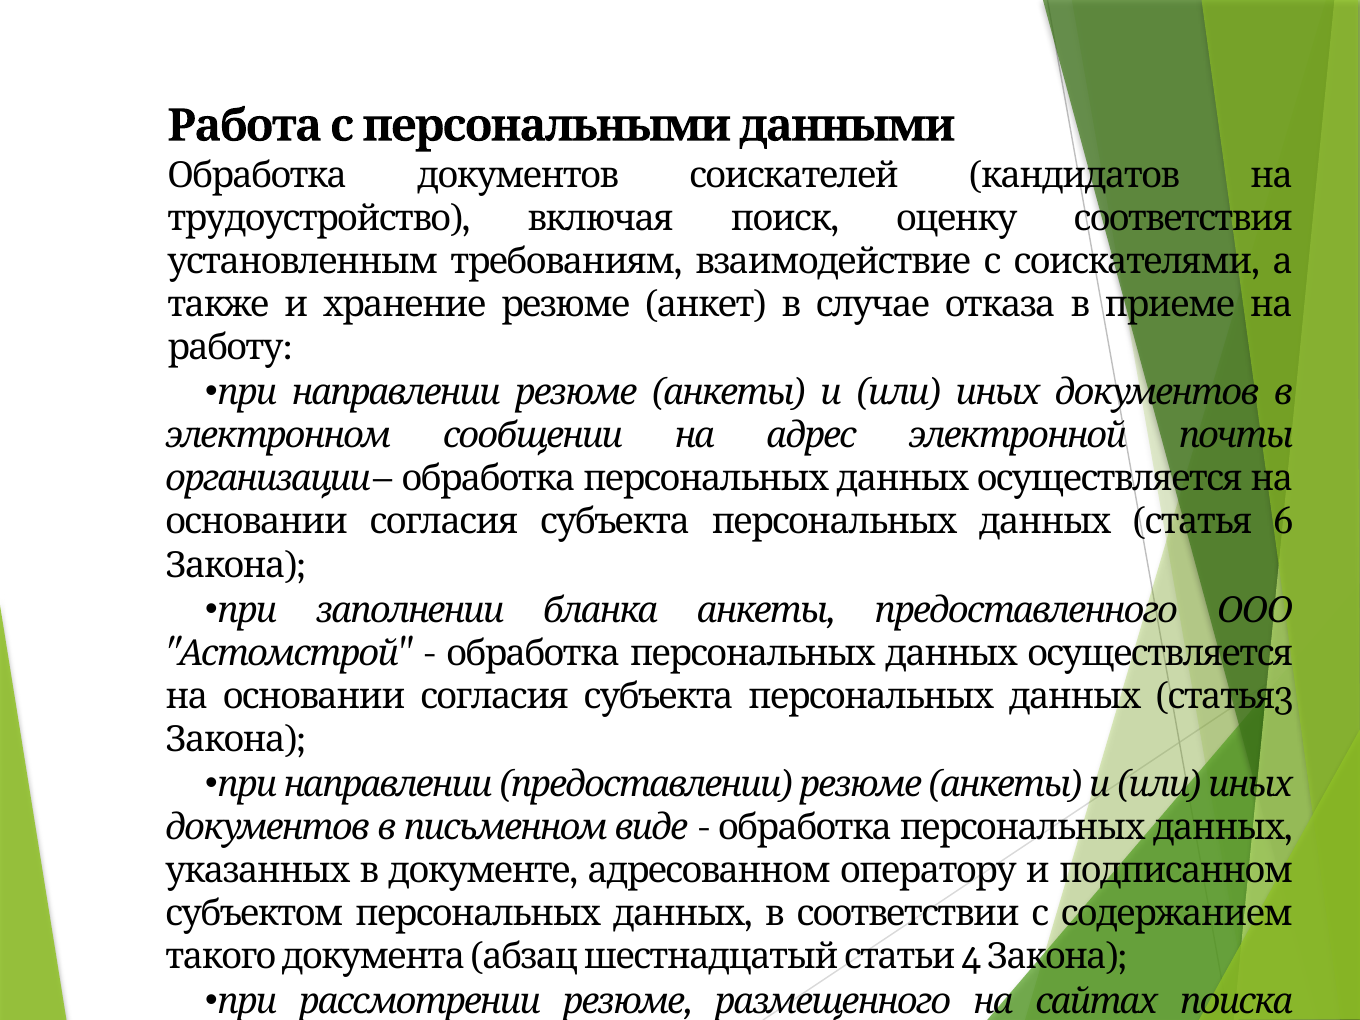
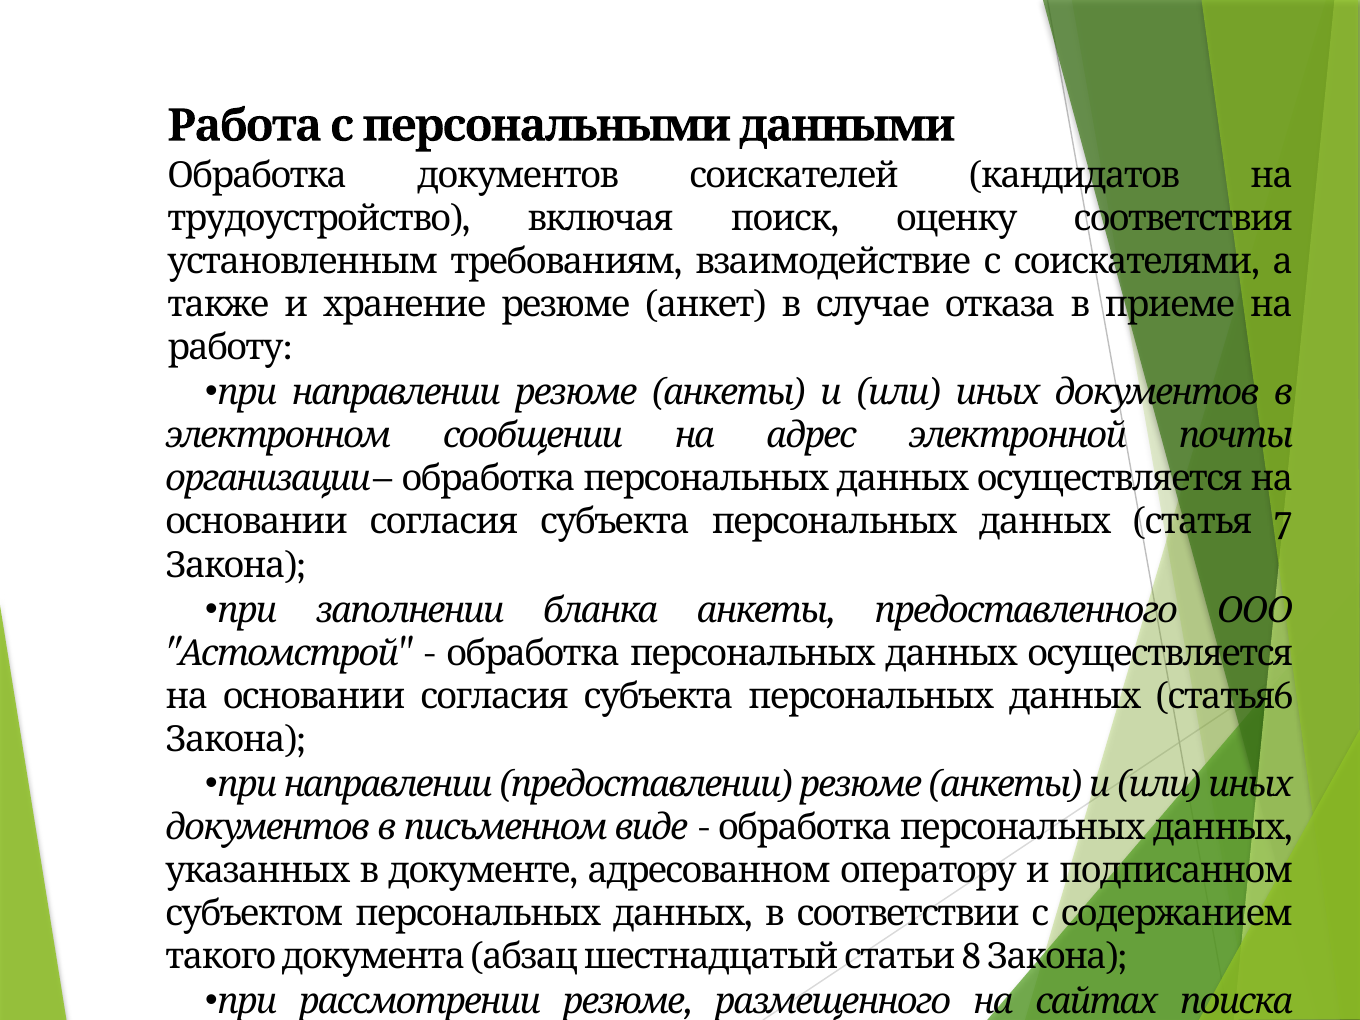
6: 6 -> 7 (1283, 522)
3: 3 -> 6 (1284, 696)
4: 4 -> 8 (971, 957)
